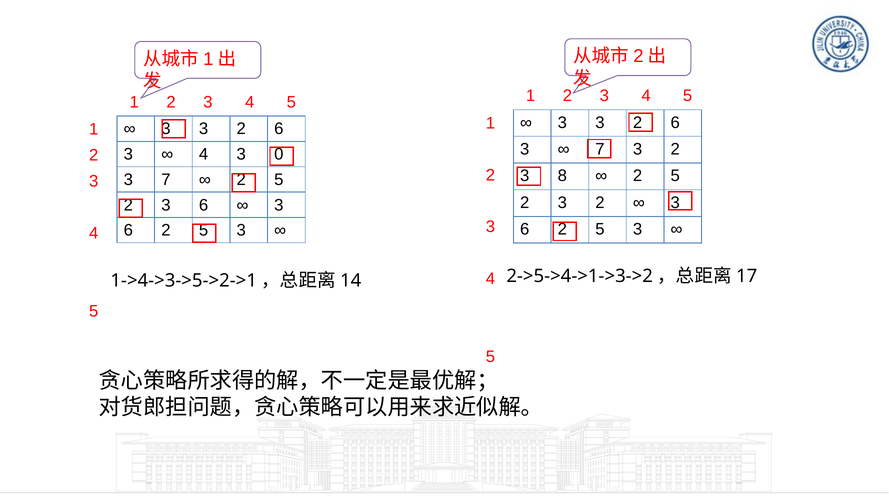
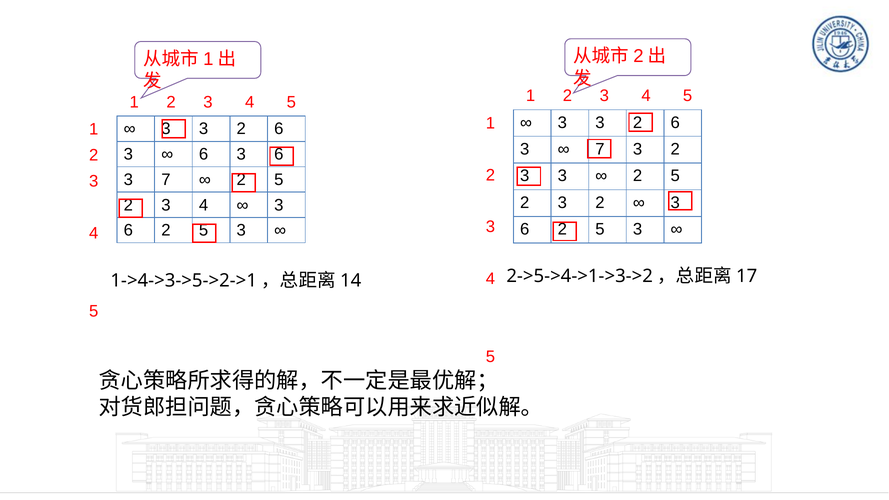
4: 4 -> 6 (204, 154)
0: 0 -> 6 (279, 154)
8: 8 -> 3 (562, 176)
6: 6 -> 4 (204, 205)
